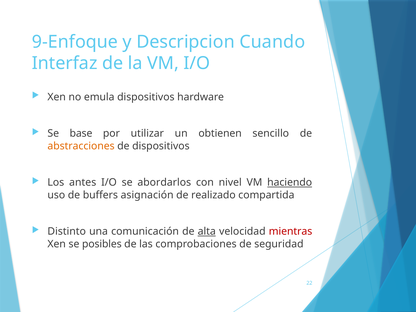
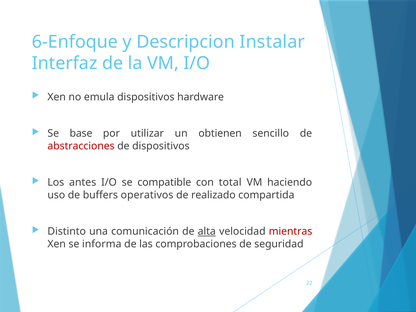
9-Enfoque: 9-Enfoque -> 6-Enfoque (75, 42)
Cuando: Cuando -> Instalar (272, 42)
abstracciones colour: orange -> red (81, 146)
abordarlos: abordarlos -> compatible (164, 182)
nivel: nivel -> total (230, 182)
haciendo underline: present -> none (290, 182)
asignación: asignación -> operativos (147, 195)
posibles: posibles -> informa (102, 244)
